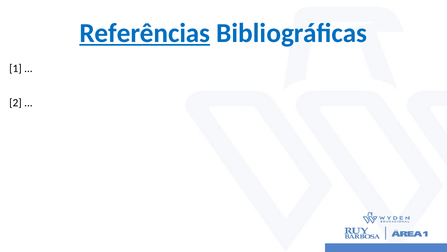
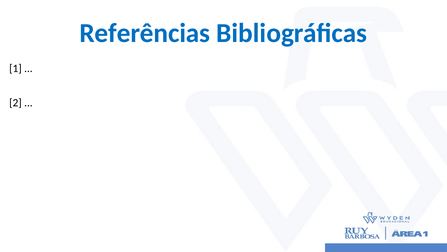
Referências underline: present -> none (145, 33)
